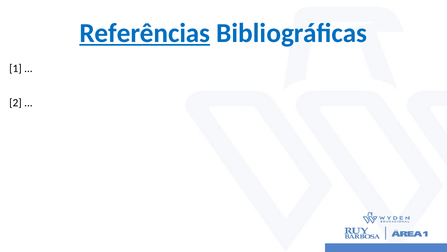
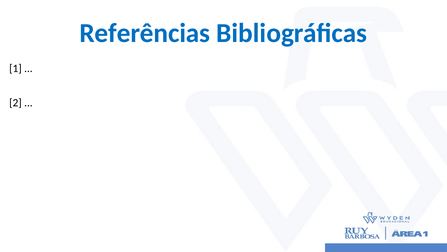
Referências underline: present -> none (145, 33)
